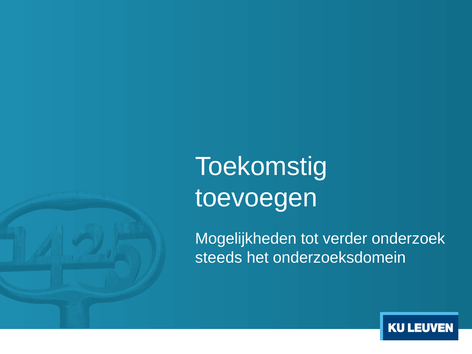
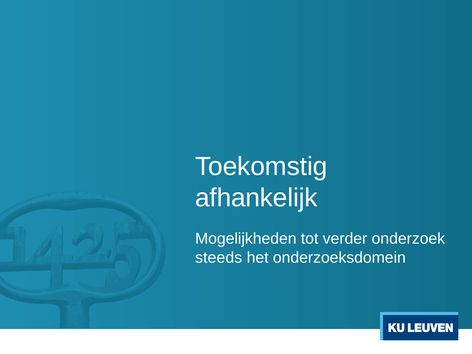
toevoegen: toevoegen -> afhankelijk (256, 198)
